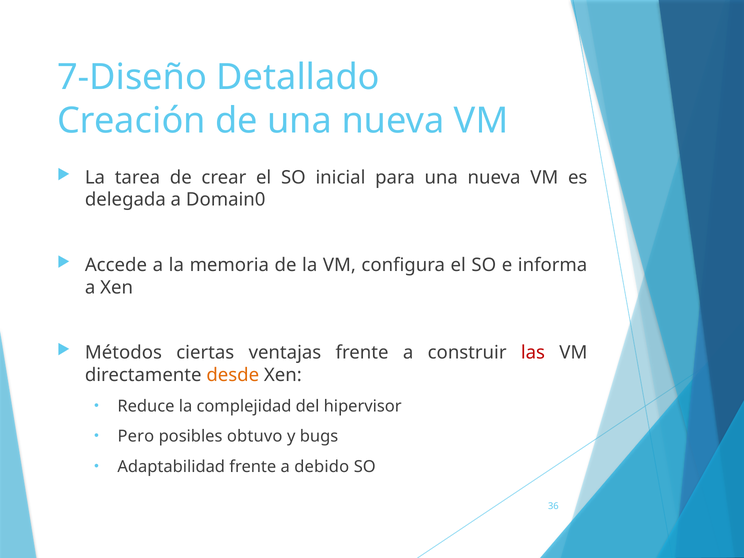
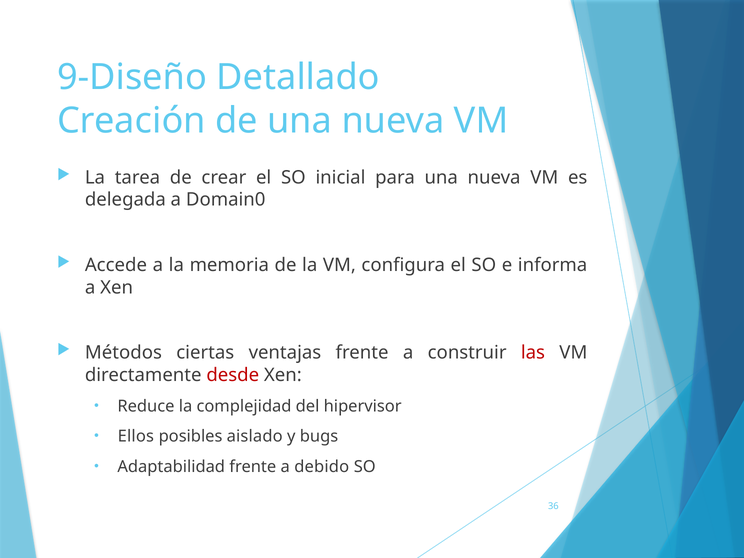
7-Diseño: 7-Diseño -> 9-Diseño (132, 78)
desde colour: orange -> red (233, 375)
Pero: Pero -> Ellos (136, 436)
obtuvo: obtuvo -> aislado (255, 436)
